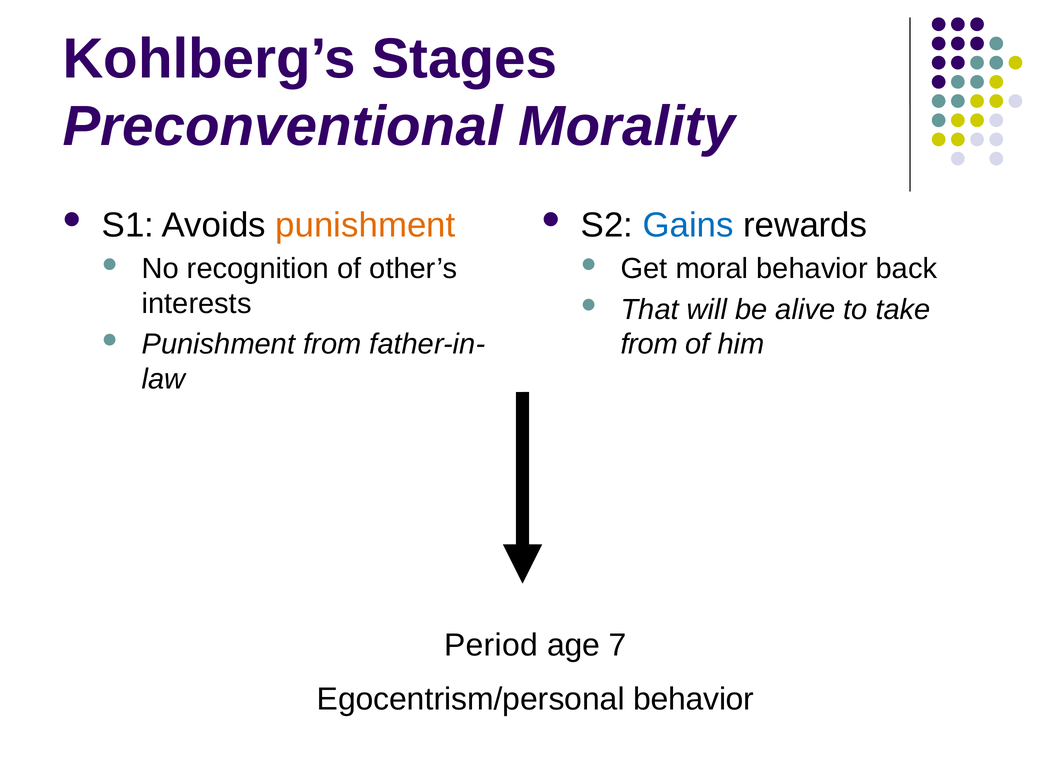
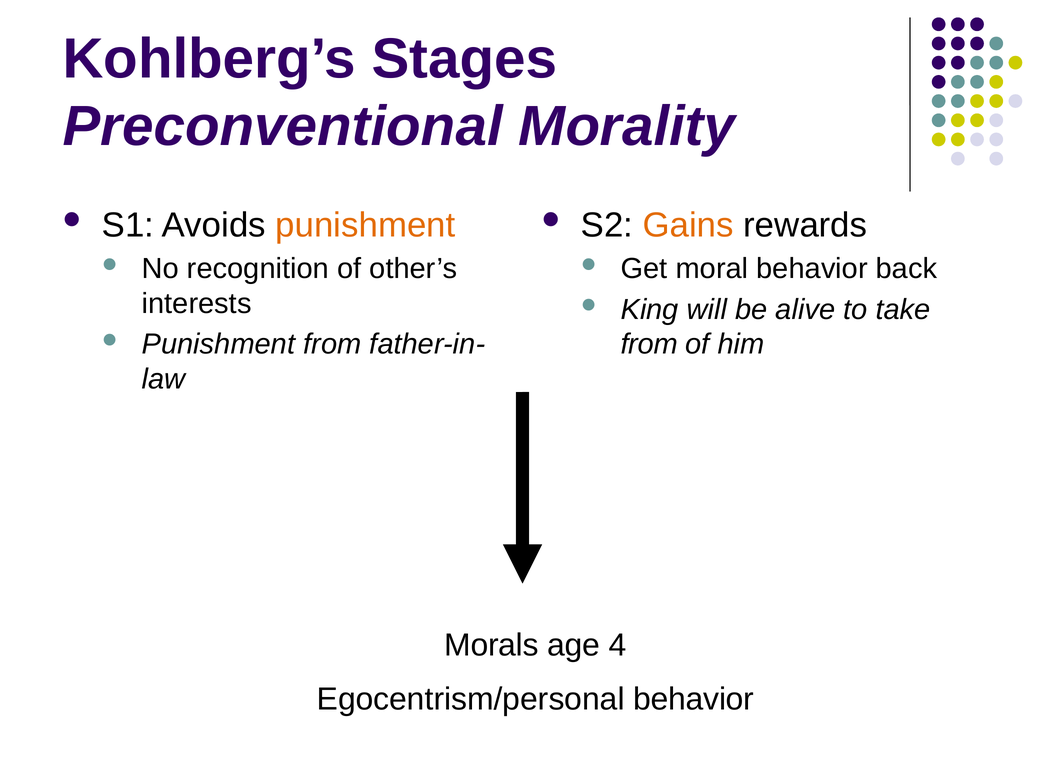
Gains colour: blue -> orange (688, 225)
That: That -> King (650, 309)
Period: Period -> Morals (491, 645)
7: 7 -> 4 (618, 645)
